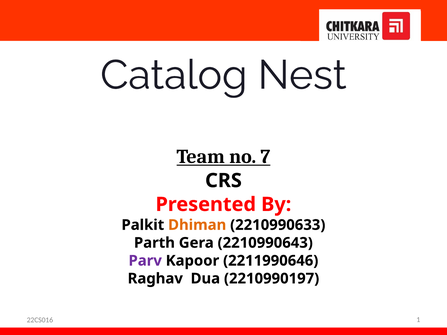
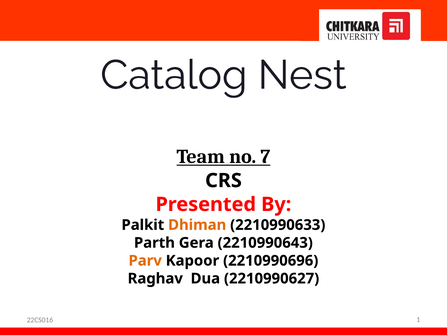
Parv colour: purple -> orange (145, 261)
2211990646: 2211990646 -> 2210990696 (271, 261)
2210990197: 2210990197 -> 2210990627 (272, 279)
